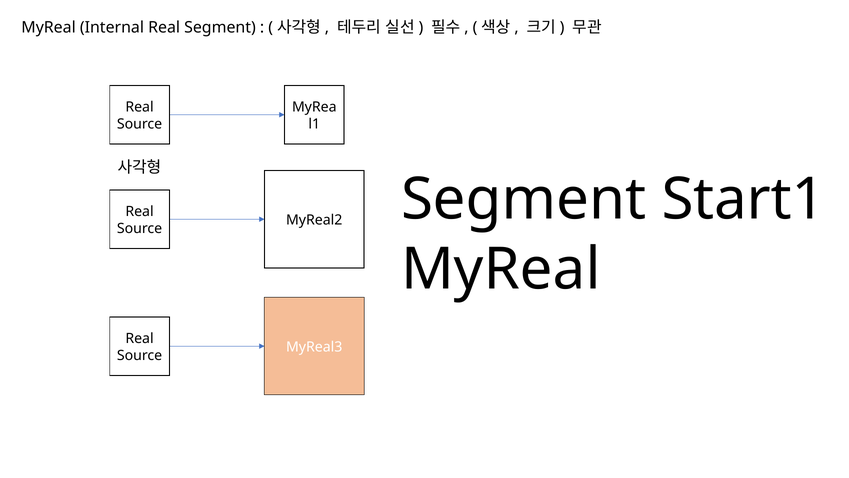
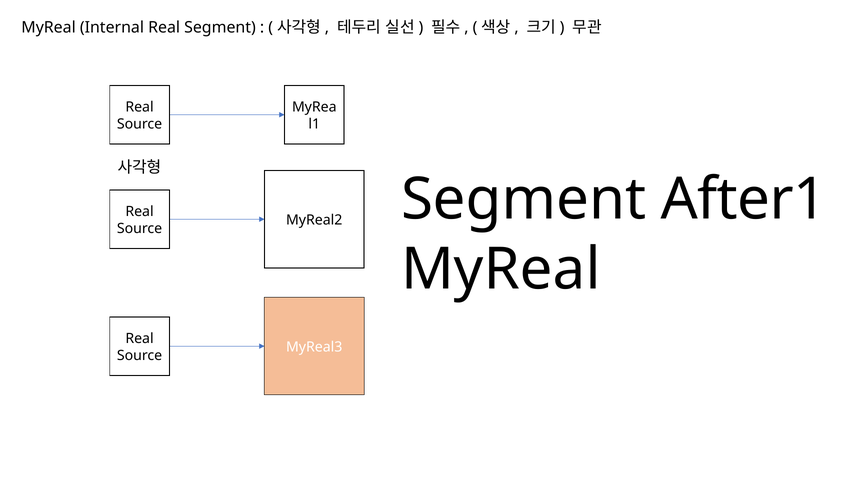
Start1: Start1 -> After1 (744, 199)
